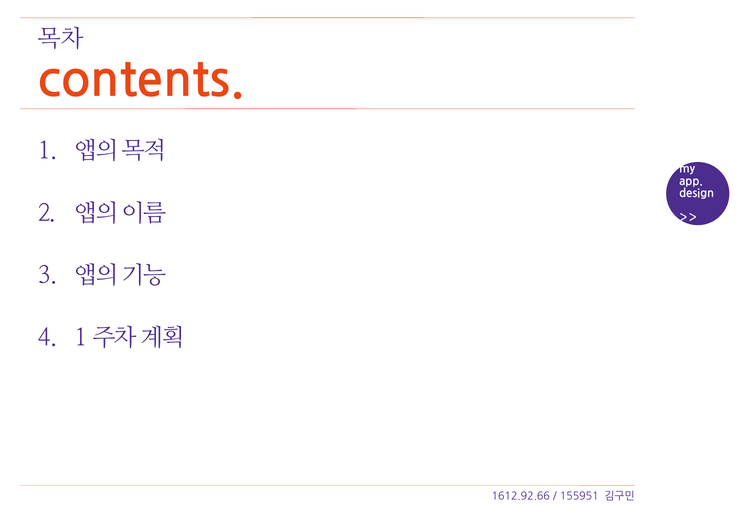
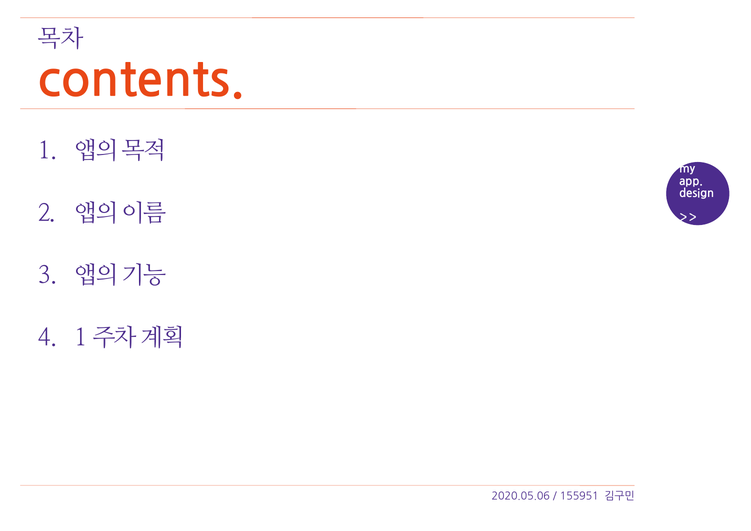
1612.92.66: 1612.92.66 -> 2020.05.06 (521, 496)
